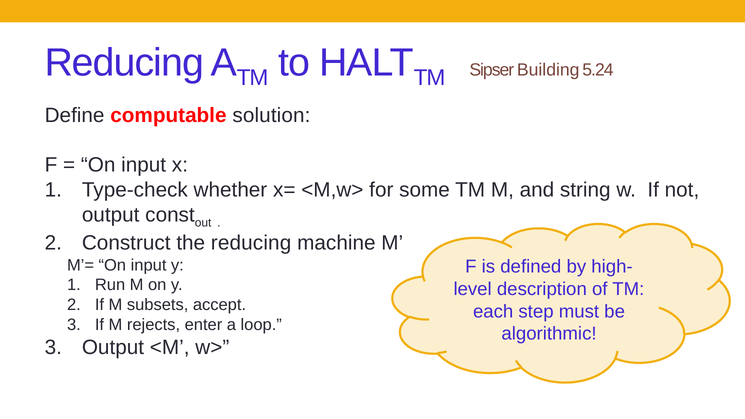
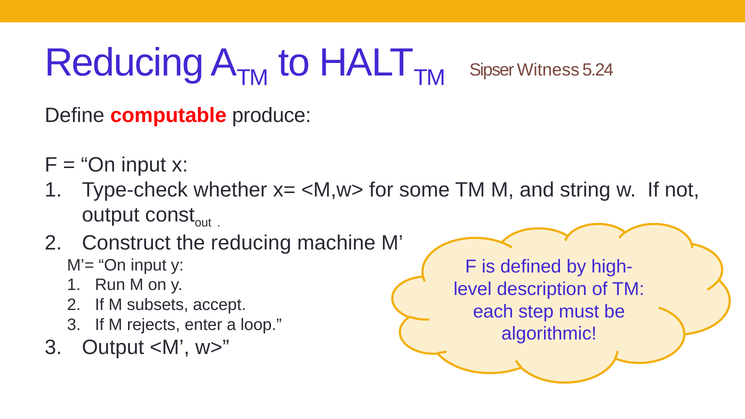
Building: Building -> Witness (548, 70)
solution: solution -> produce (272, 115)
